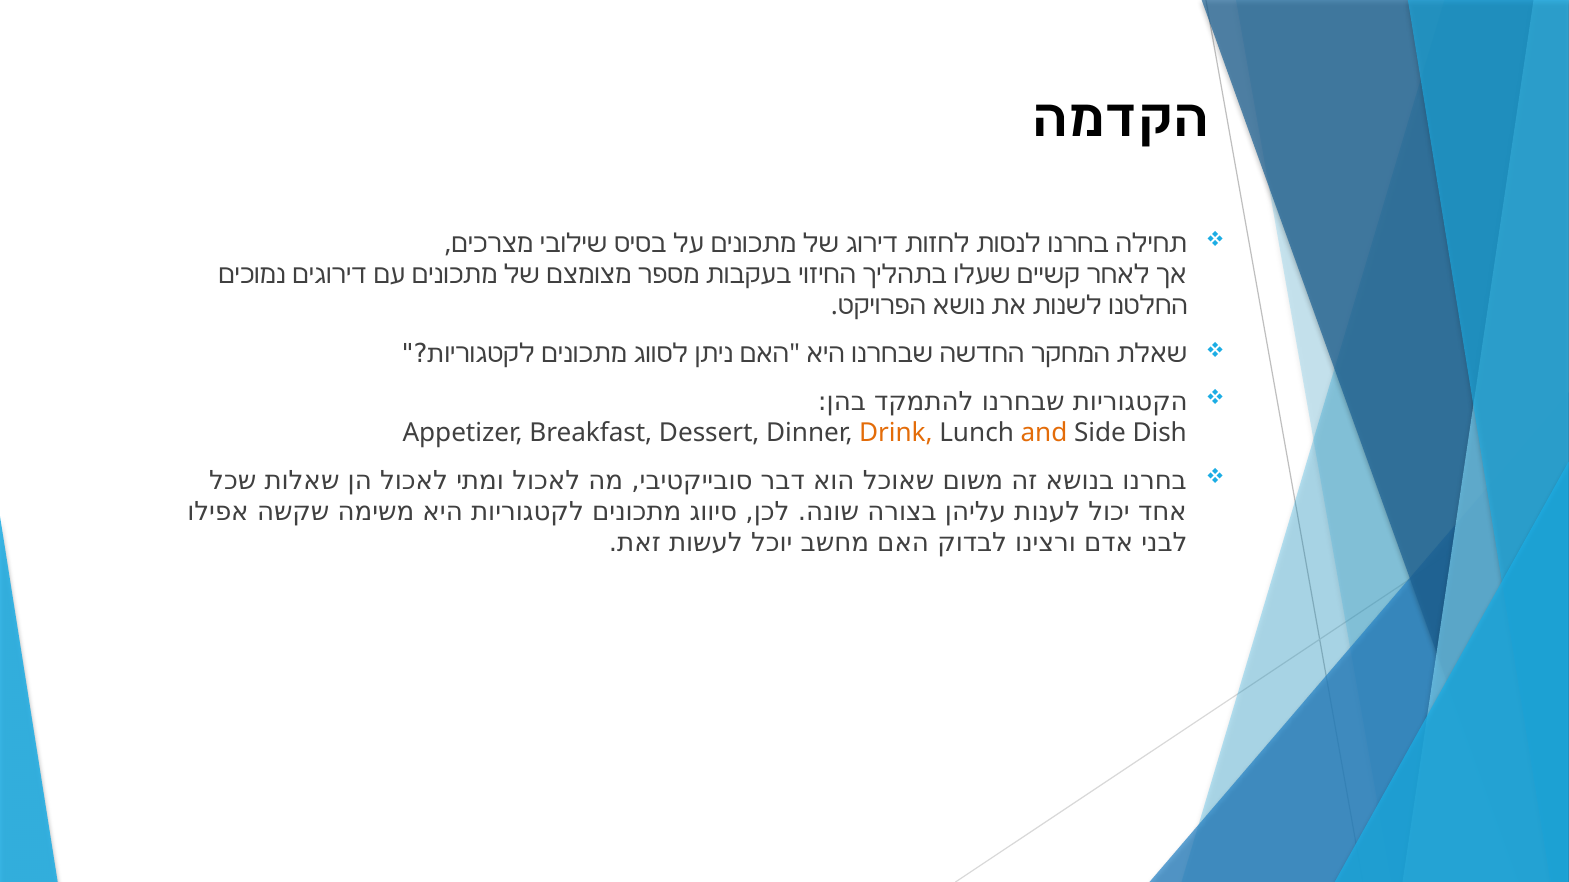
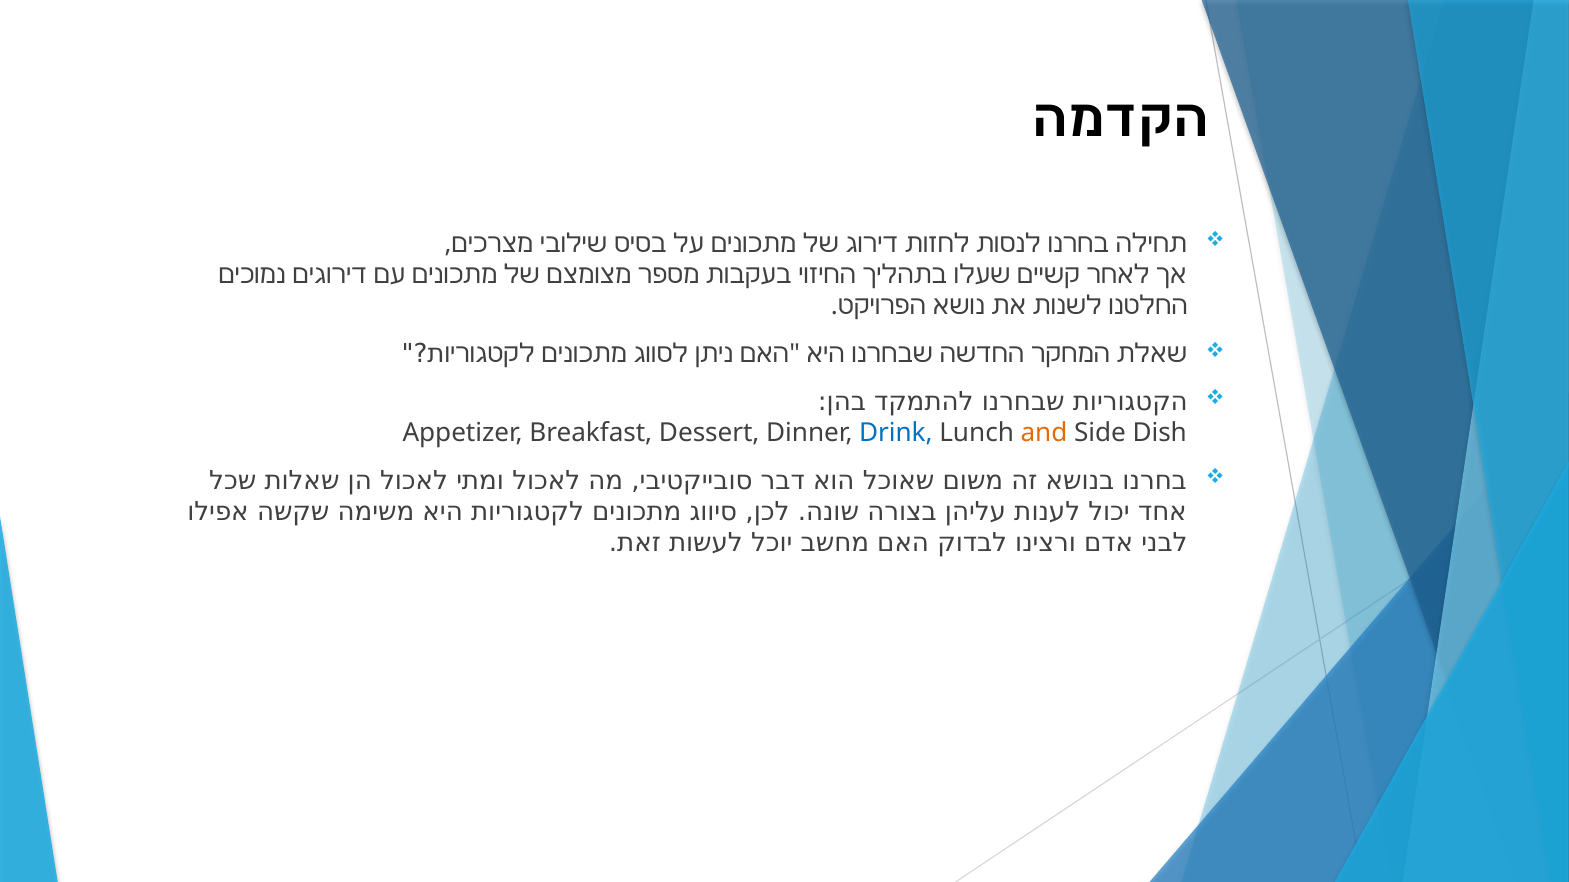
Drink colour: orange -> blue (896, 433)
